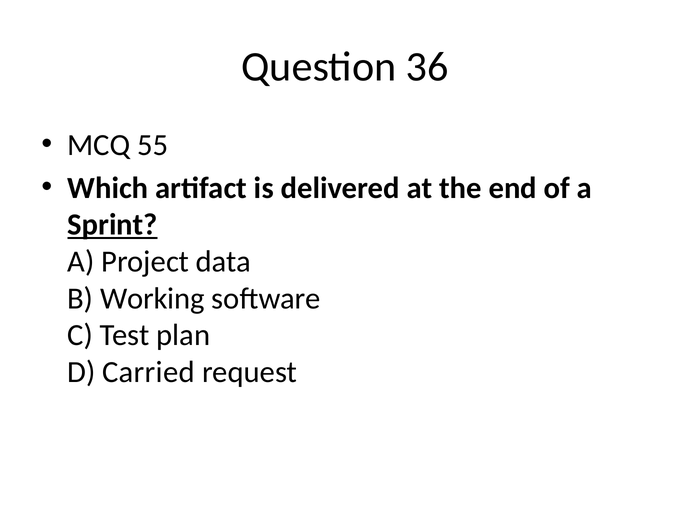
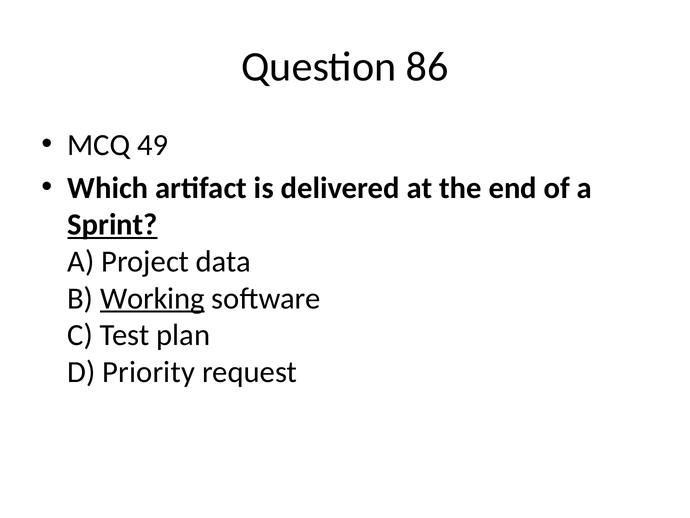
36: 36 -> 86 (427, 67)
55: 55 -> 49 (153, 145)
Working underline: none -> present (152, 298)
Carried: Carried -> Priority (149, 372)
